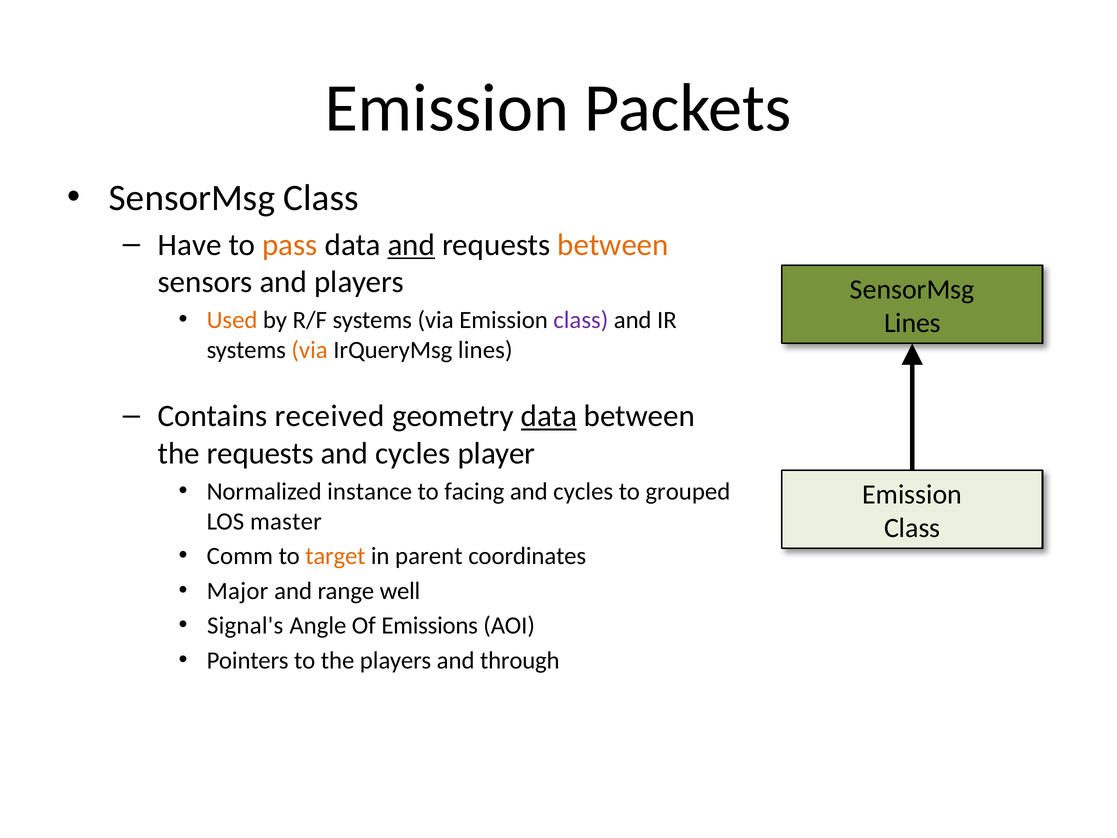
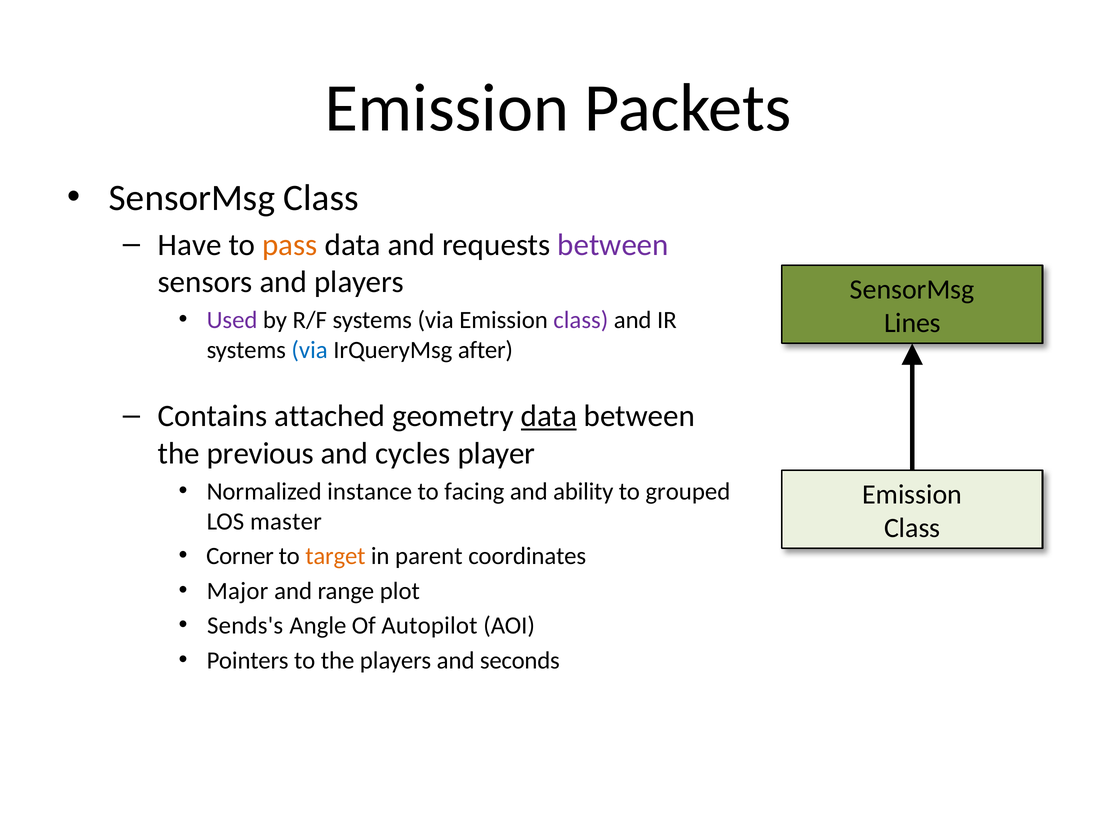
and underline: present -> none (411, 245)
between colour: orange -> purple (613, 245)
Used colour: orange -> purple (232, 320)
via colour: orange -> blue (310, 350)
IrQueryMsg lines: lines -> after (485, 350)
received: received -> attached (330, 416)
the requests: requests -> previous (260, 453)
cycles: cycles -> ability (583, 491)
Comm: Comm -> Corner (240, 556)
well: well -> plot (400, 591)
Signal's: Signal's -> Sends's (245, 625)
Emissions: Emissions -> Autopilot (429, 625)
through: through -> seconds (520, 660)
